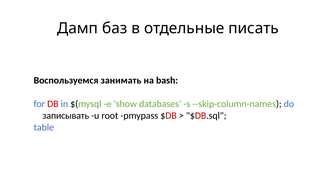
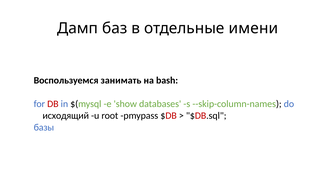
писать: писать -> имени (253, 28)
записывать: записывать -> исходящий (66, 116)
table: table -> базы (44, 127)
